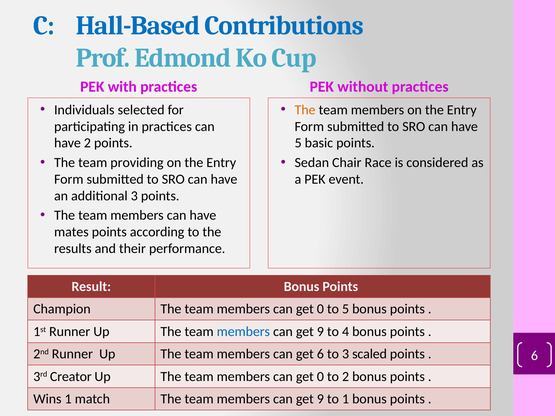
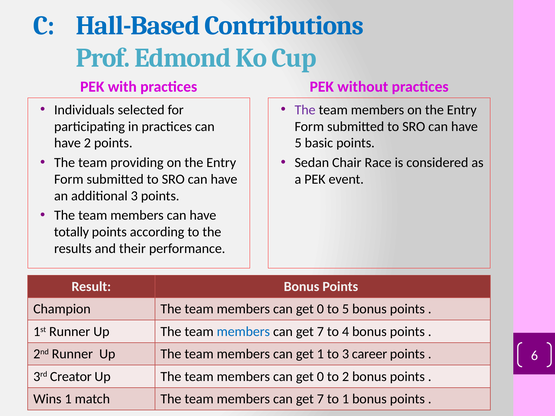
The colour: orange -> purple (305, 110)
mates: mates -> totally (71, 232)
9: 9 -> 7 (320, 332)
get 6: 6 -> 1 (320, 354)
scaled: scaled -> career (370, 354)
9: 9 -> 7 (320, 399)
